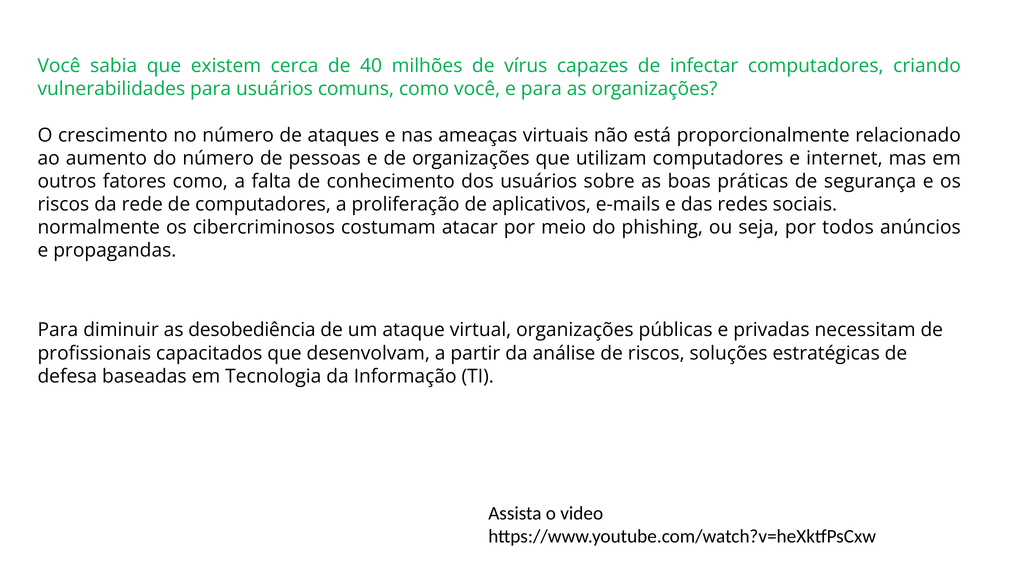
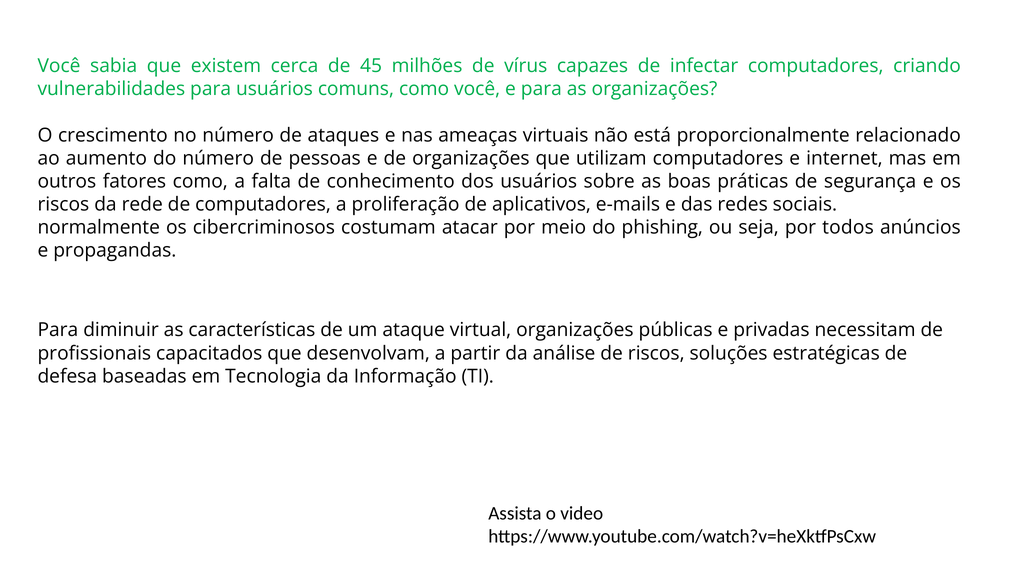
40: 40 -> 45 (371, 66)
desobediência: desobediência -> características (252, 330)
